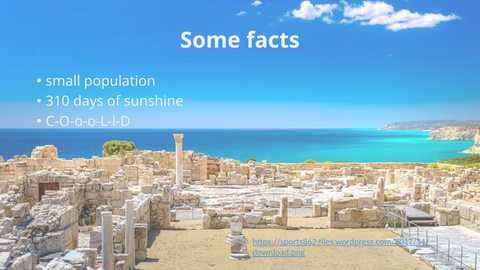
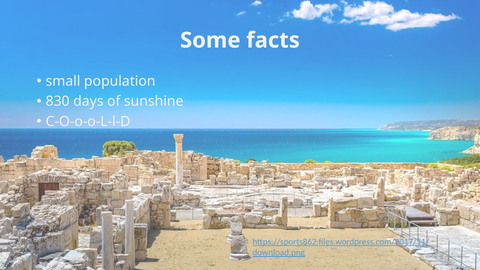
310: 310 -> 830 (58, 101)
